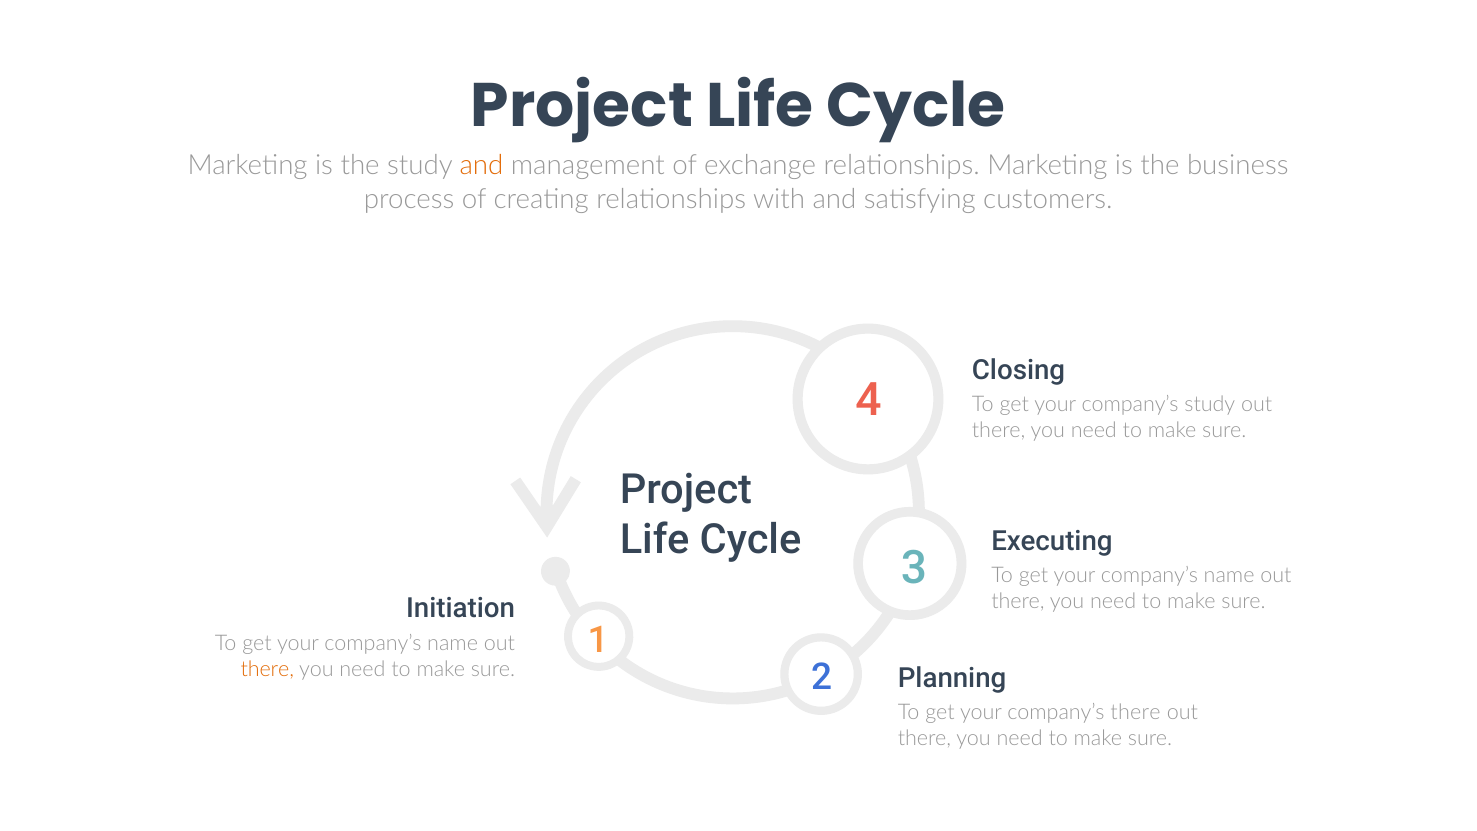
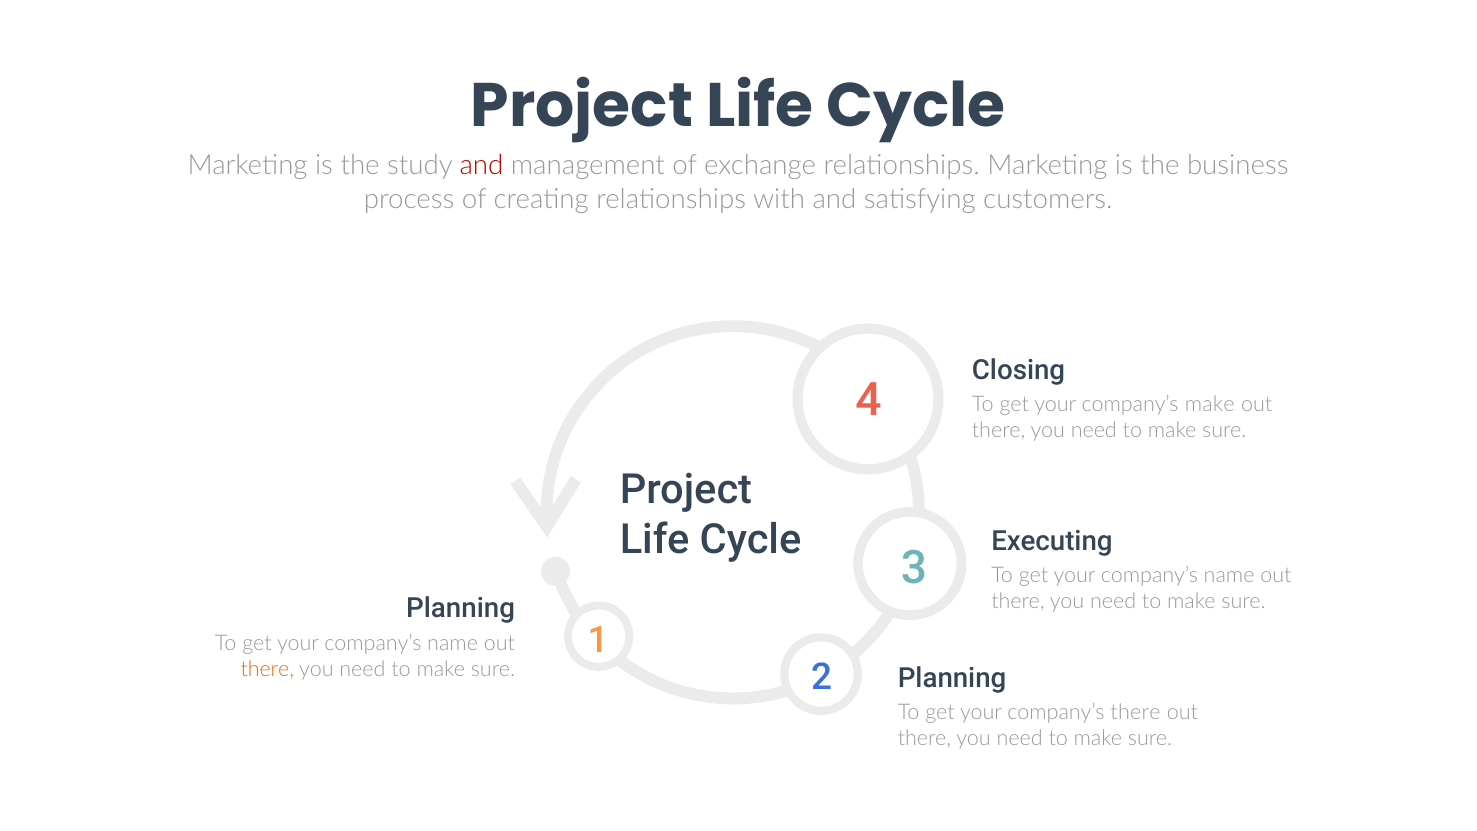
and colour: orange -> red (482, 166)
company’s study: study -> make (1210, 405)
Initiation: Initiation -> Planning (461, 609)
